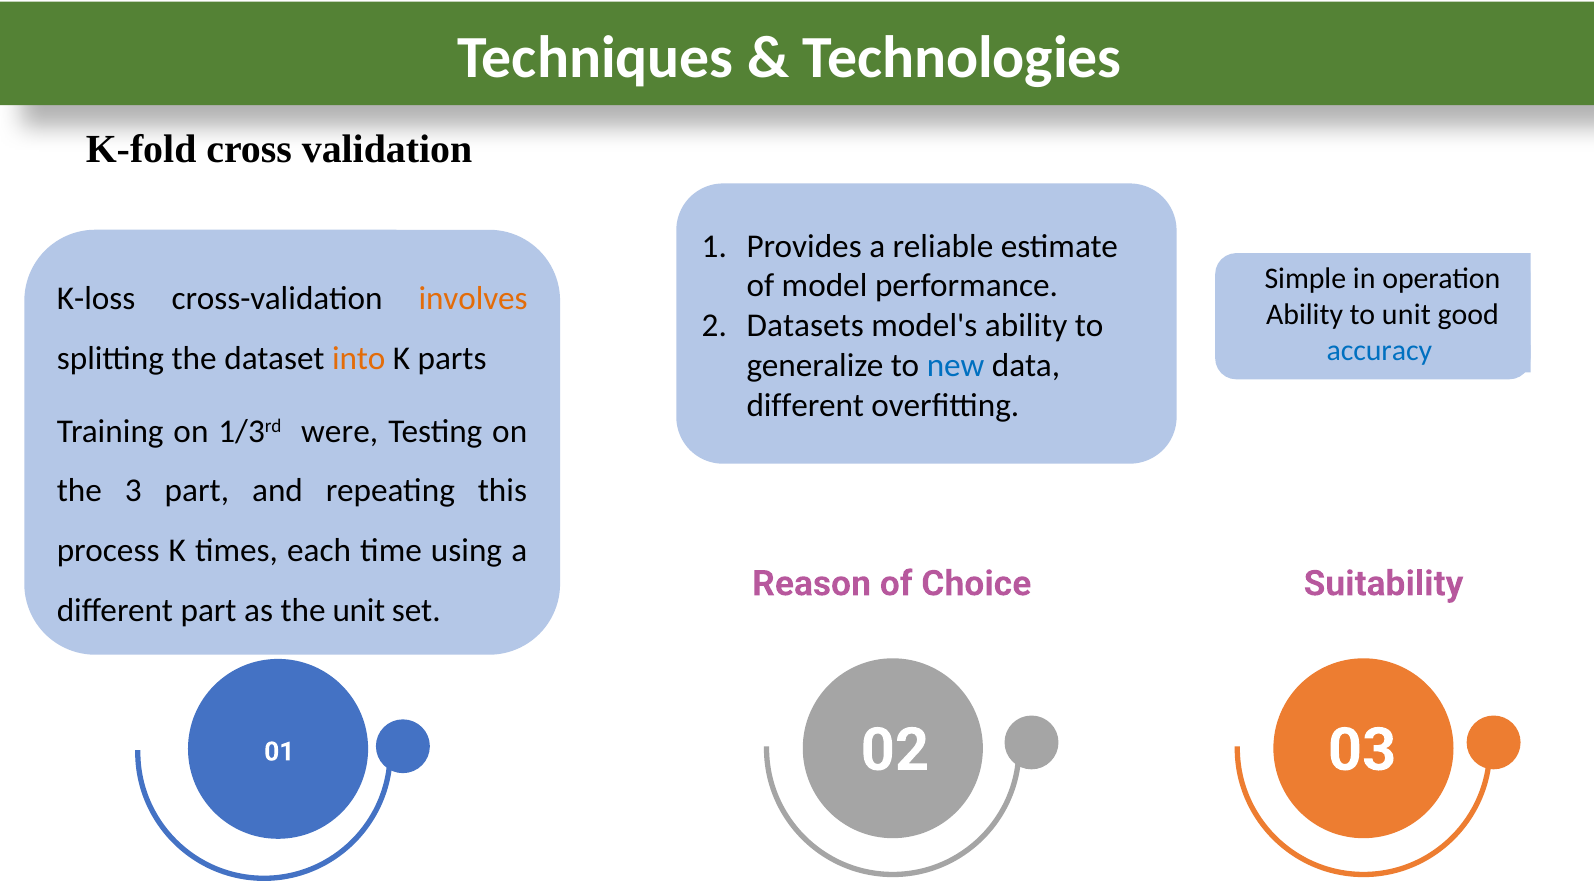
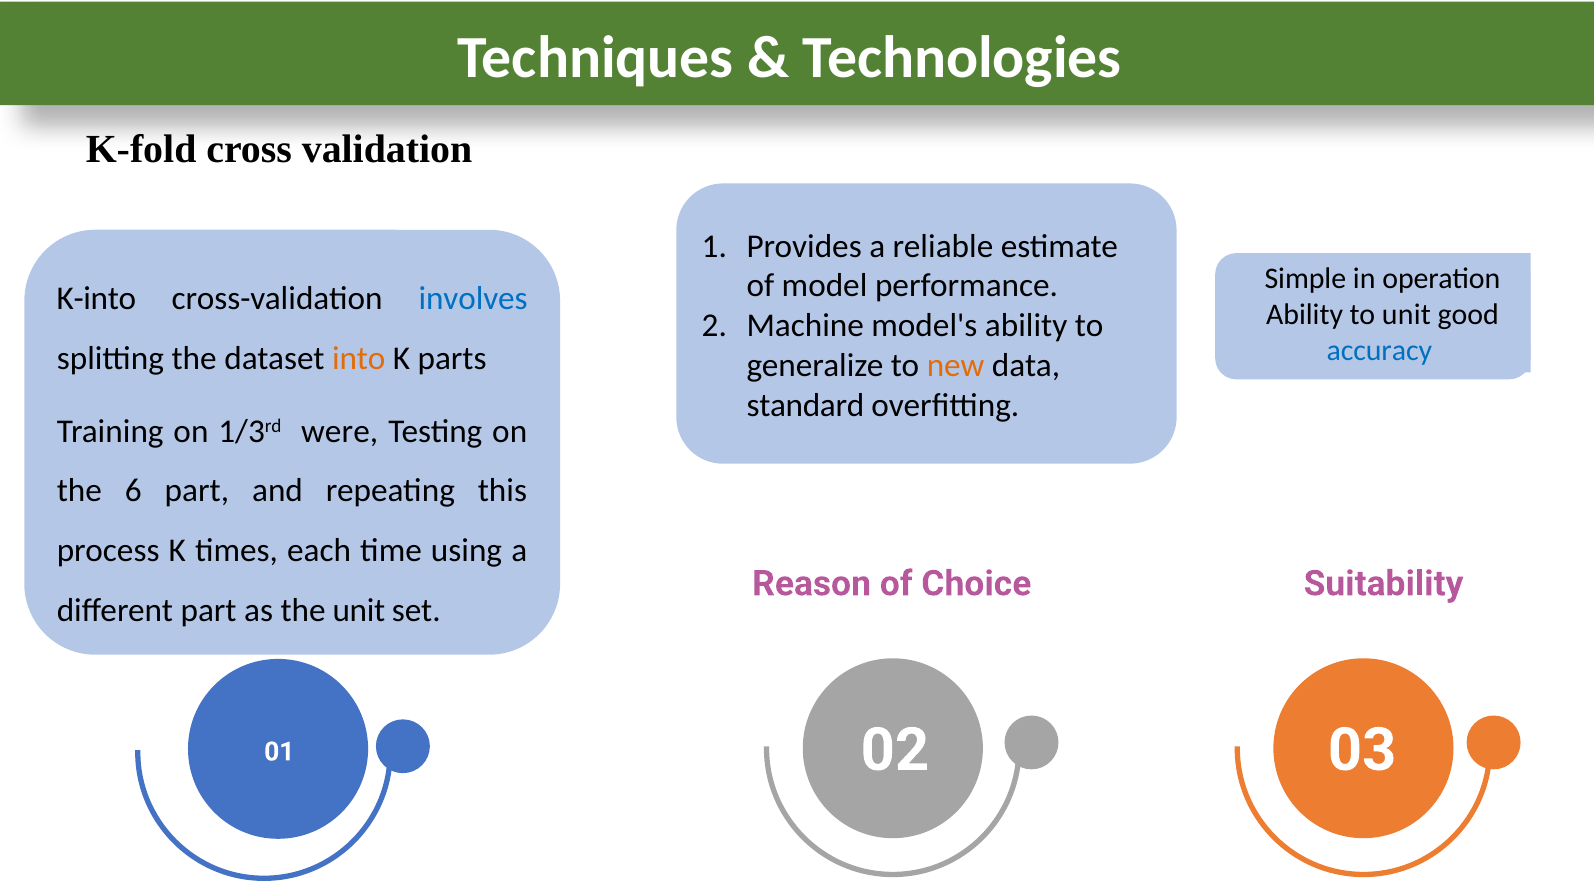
K-loss: K-loss -> K-into (96, 299)
involves colour: orange -> blue (473, 299)
Datasets: Datasets -> Machine (805, 326)
new colour: blue -> orange (956, 366)
different: different -> standard (805, 406)
3: 3 -> 6 (133, 491)
